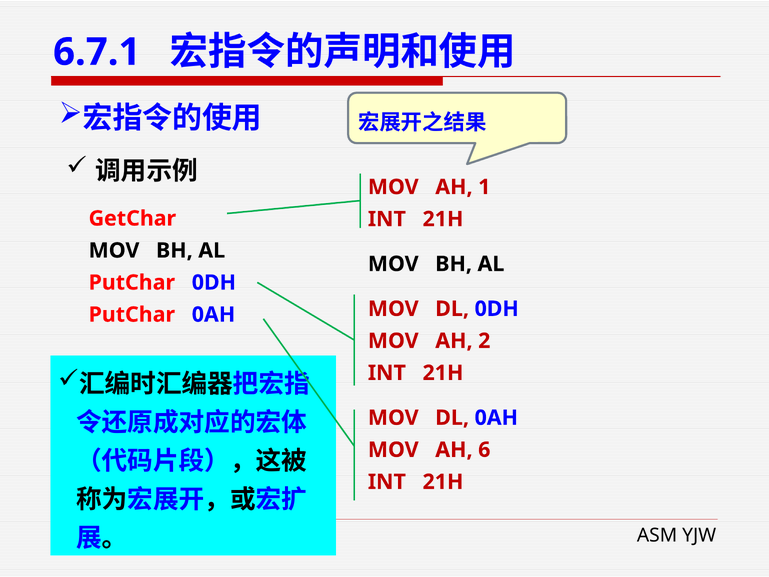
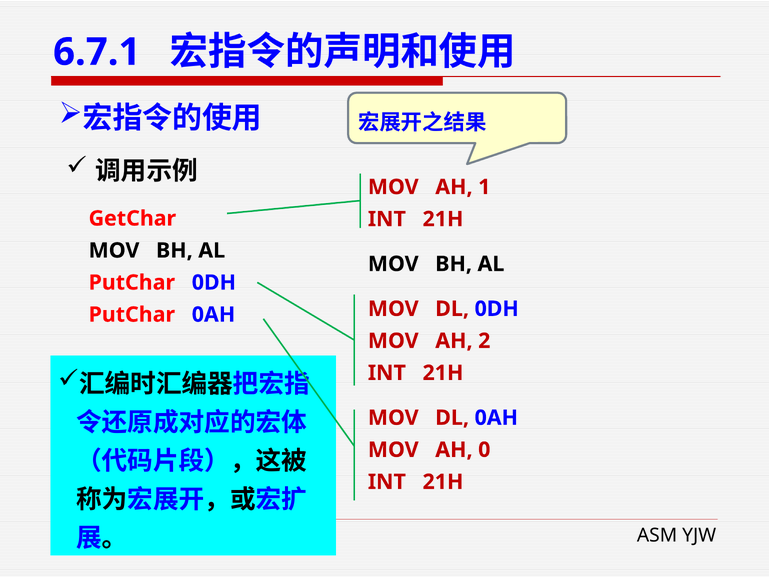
6: 6 -> 0 (484, 450)
